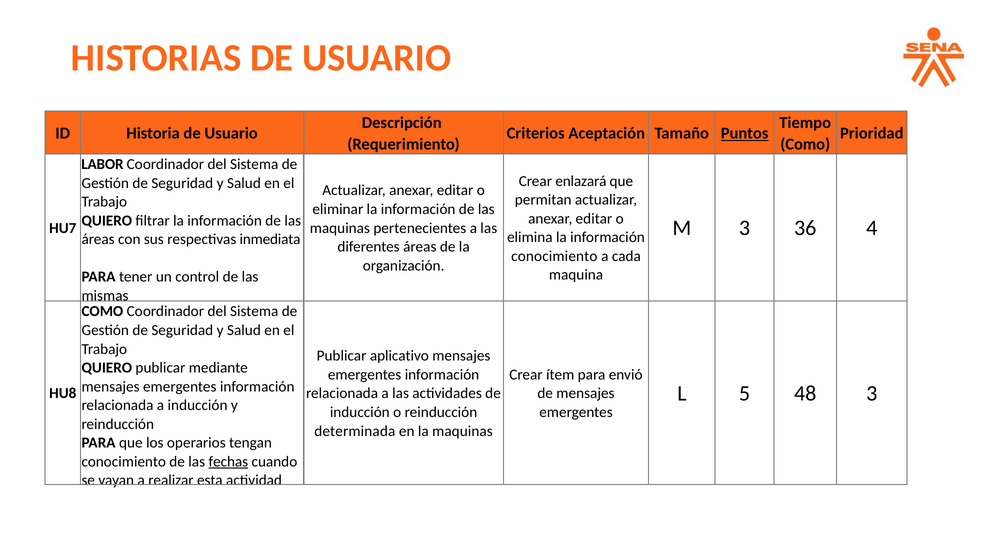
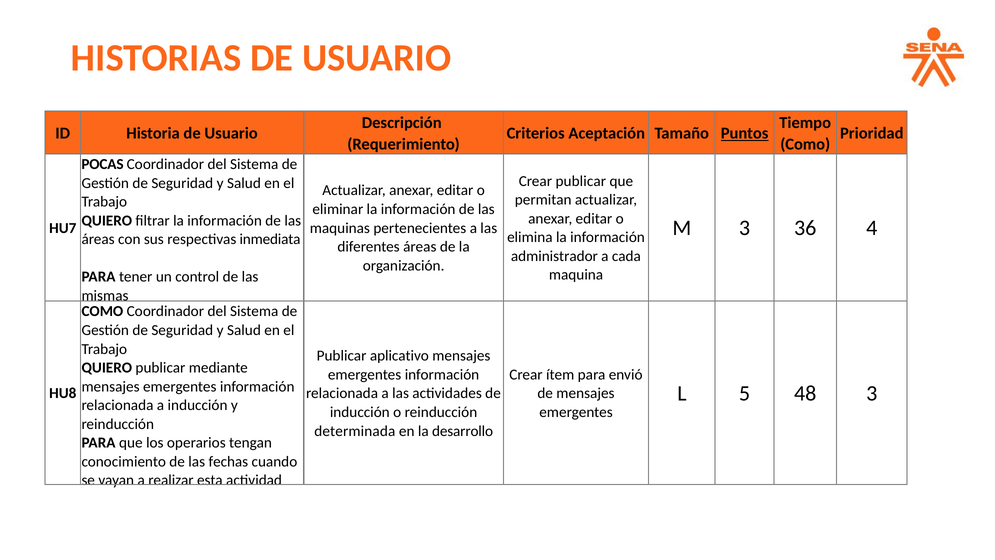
LABOR: LABOR -> POCAS (102, 164)
Crear enlazará: enlazará -> publicar (581, 181)
conocimiento: conocimiento -> administrador (554, 256)
la maquinas: maquinas -> desarrollo (463, 431)
fechas underline: present -> none (228, 461)
